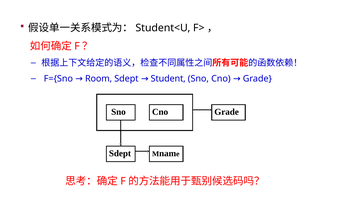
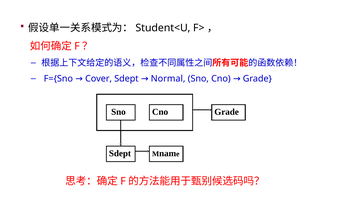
Room: Room -> Cover (99, 79)
Student: Student -> Normal (168, 79)
